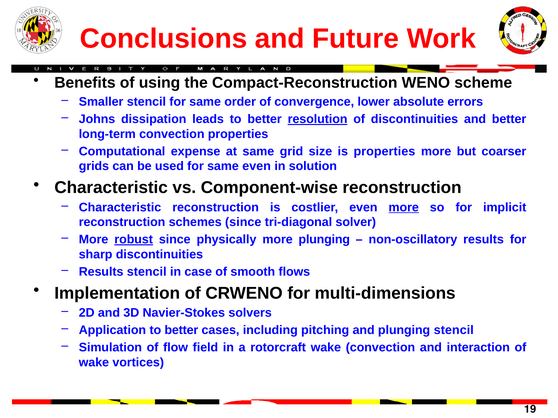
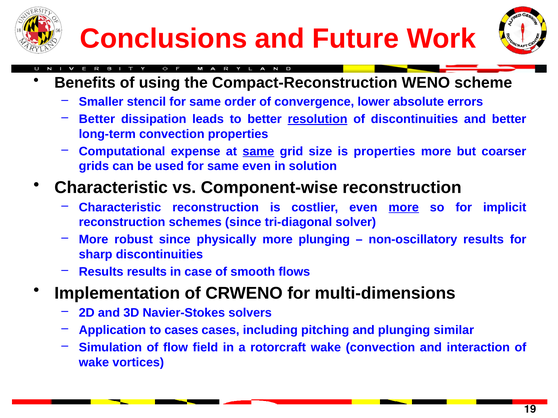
Johns: Johns -> Better (97, 119)
same underline: none -> present (258, 152)
robust underline: present -> none (134, 240)
Results stencil: stencil -> results (147, 272)
Application to better: better -> cases (181, 331)
plunging stencil: stencil -> similar (454, 331)
